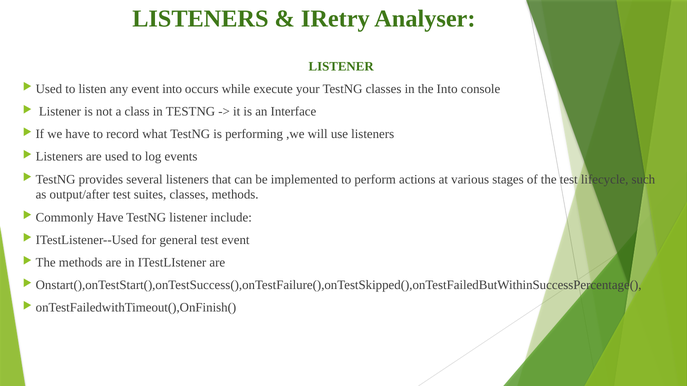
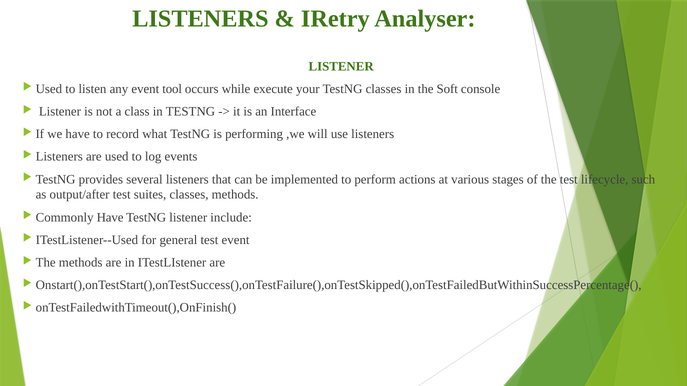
event into: into -> tool (172, 89)
the Into: Into -> Soft (447, 89)
